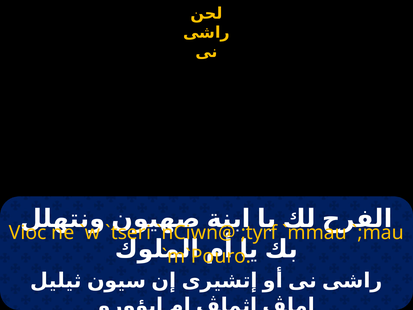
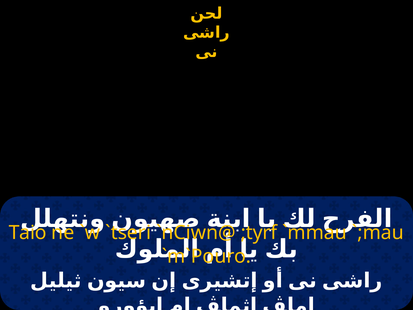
Vioc: Vioc -> Taio (28, 233)
